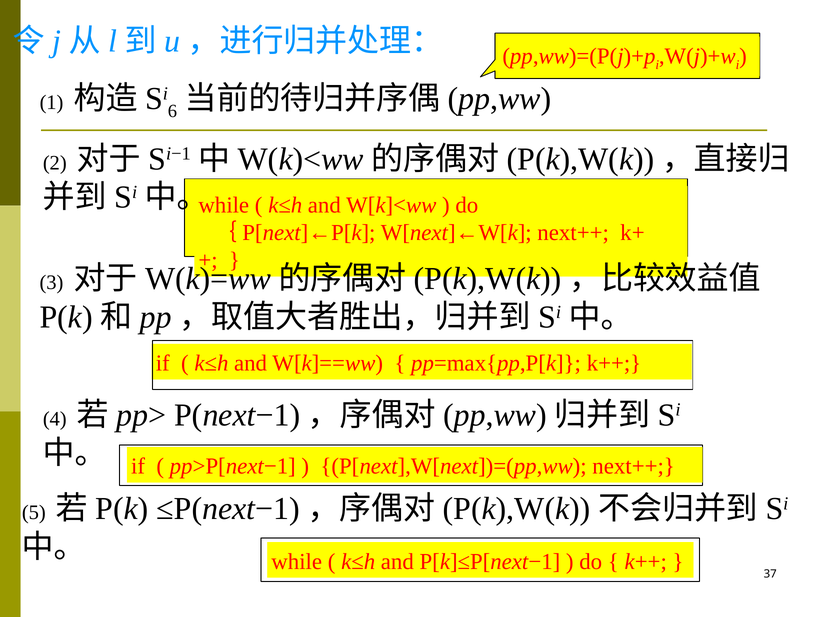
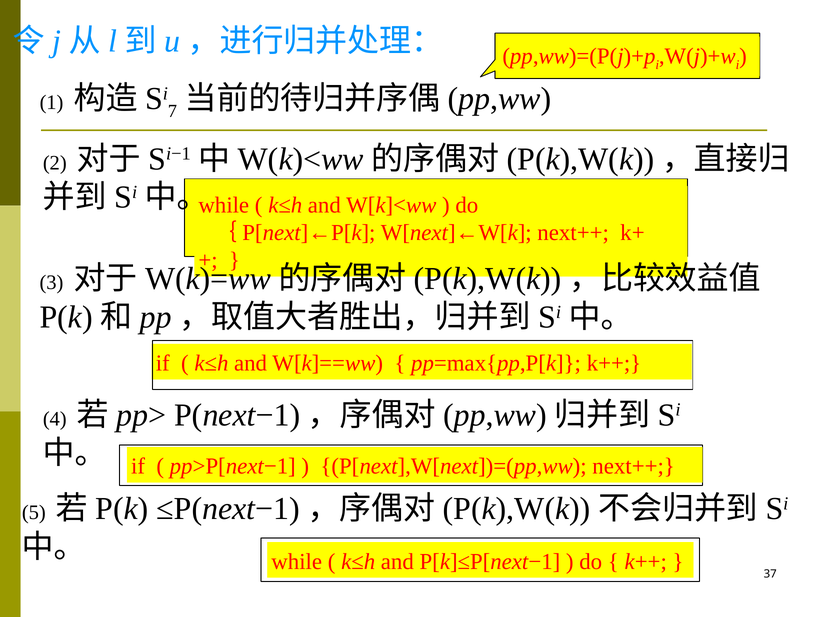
6: 6 -> 7 (172, 111)
